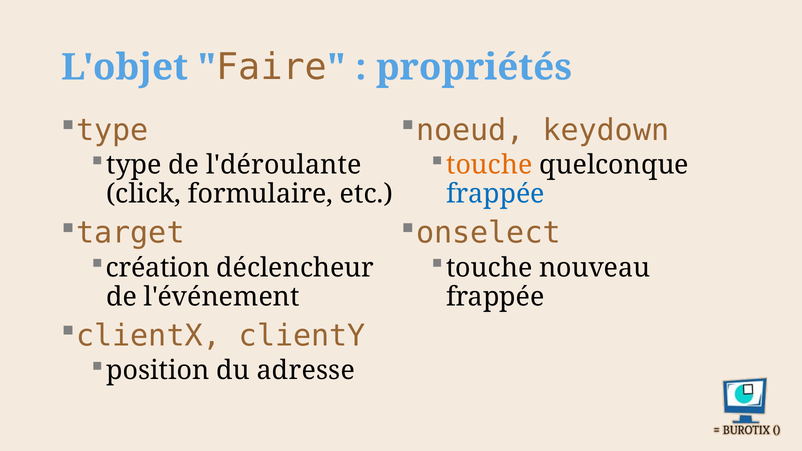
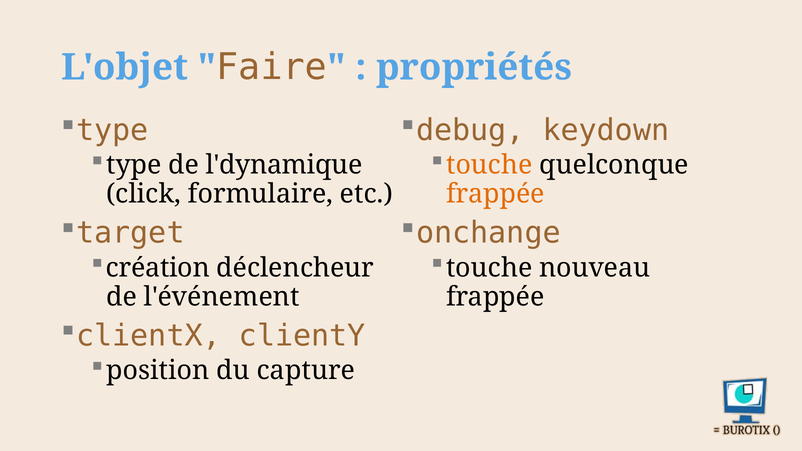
noeud: noeud -> debug (470, 130)
l'déroulante: l'déroulante -> l'dynamique (284, 165)
frappée colour: blue -> orange (495, 194)
onselect: onselect -> onchange (488, 233)
adresse: adresse -> capture (306, 371)
